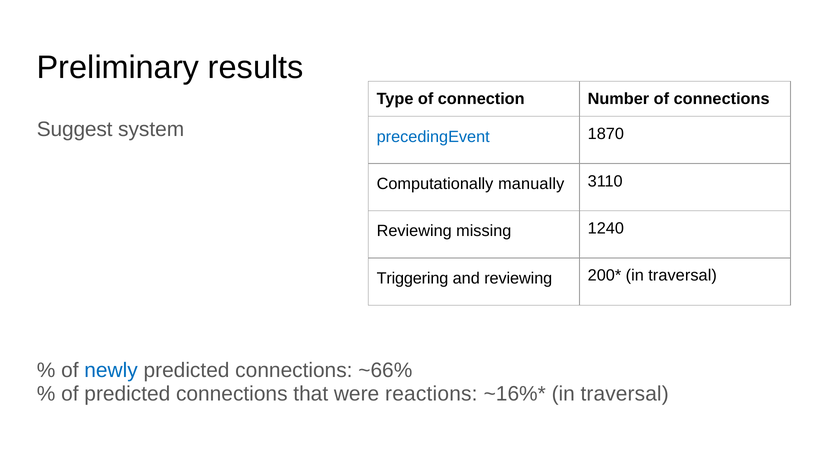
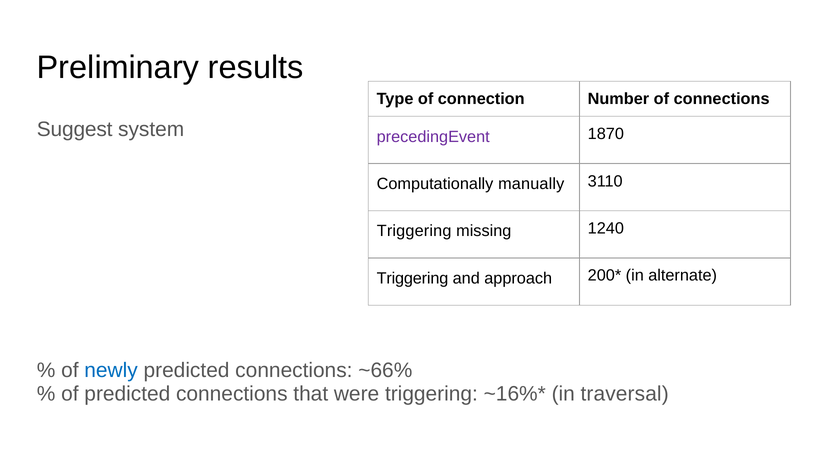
precedingEvent colour: blue -> purple (433, 137)
Reviewing: Reviewing -> Triggering (414, 231)
and reviewing: reviewing -> approach (518, 279)
traversal: traversal -> alternate (683, 276)
were reactions: reactions -> triggering (431, 394)
